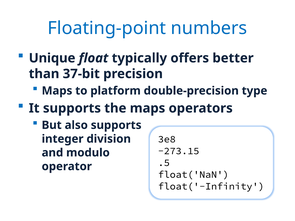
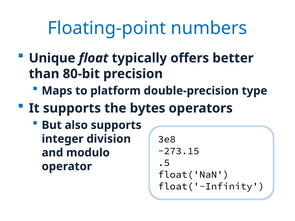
37-bit: 37-bit -> 80-bit (81, 74)
the maps: maps -> bytes (148, 108)
